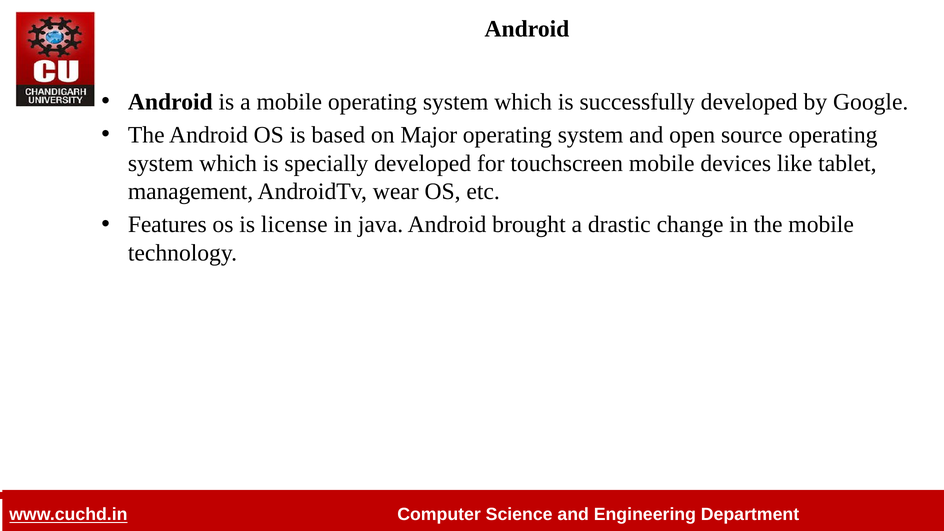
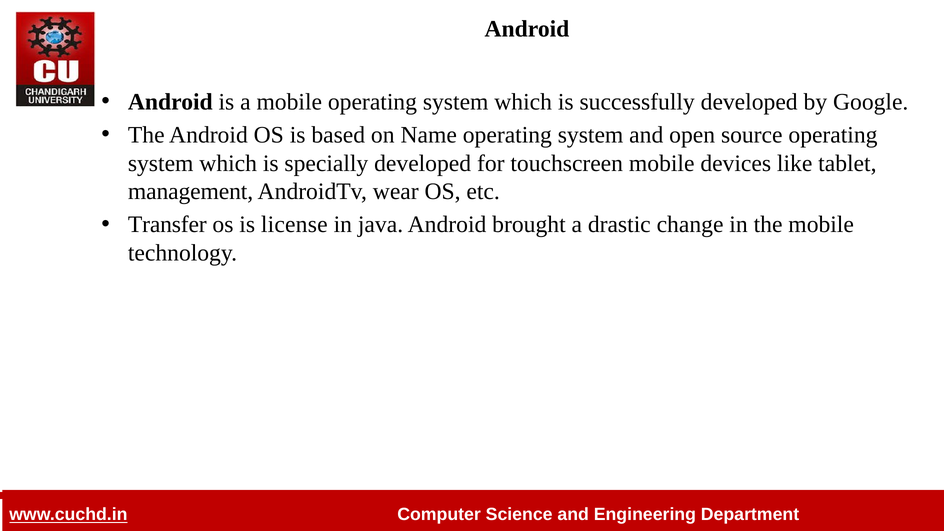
Major: Major -> Name (429, 135)
Features: Features -> Transfer (167, 225)
